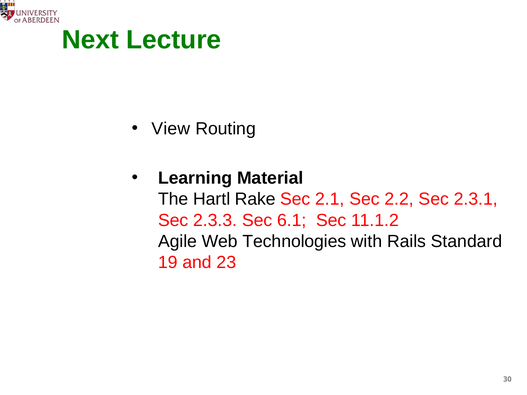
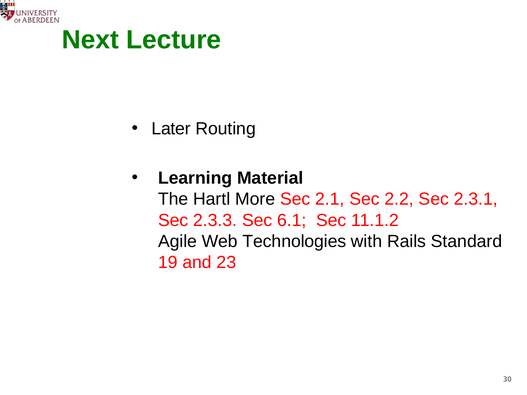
View: View -> Later (171, 129)
Rake: Rake -> More (255, 199)
